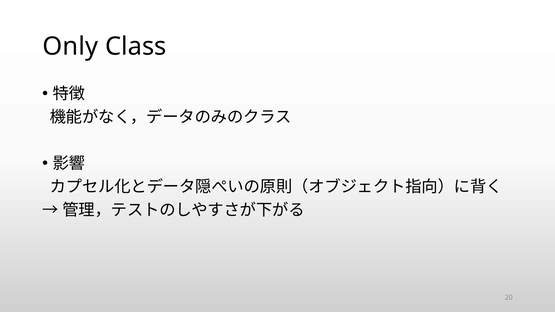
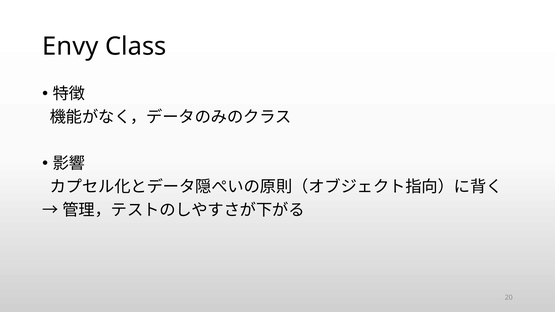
Only: Only -> Envy (70, 47)
